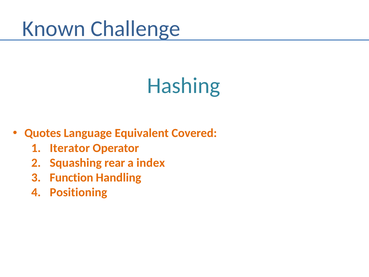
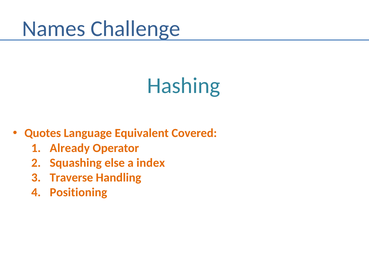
Known: Known -> Names (54, 29)
Iterator: Iterator -> Already (70, 148)
rear: rear -> else (115, 163)
Function: Function -> Traverse (71, 177)
